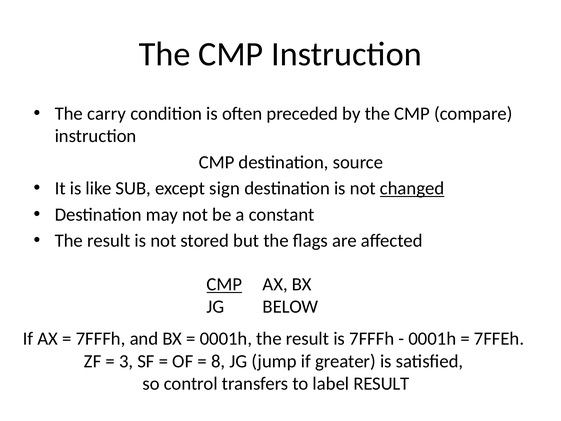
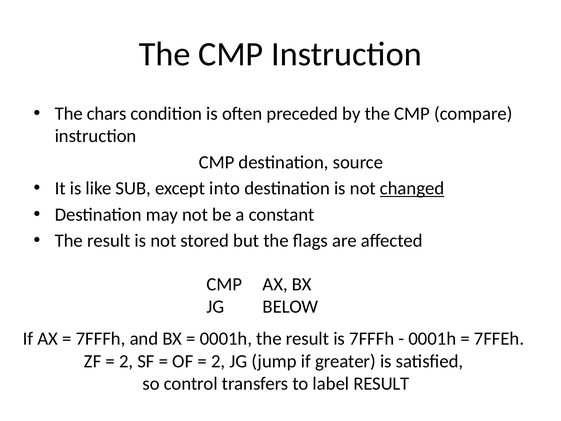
carry: carry -> chars (107, 114)
sign: sign -> into (225, 188)
CMP underline: present -> none (224, 284)
3: 3 -> 2 (126, 361)
8: 8 -> 2 (218, 361)
